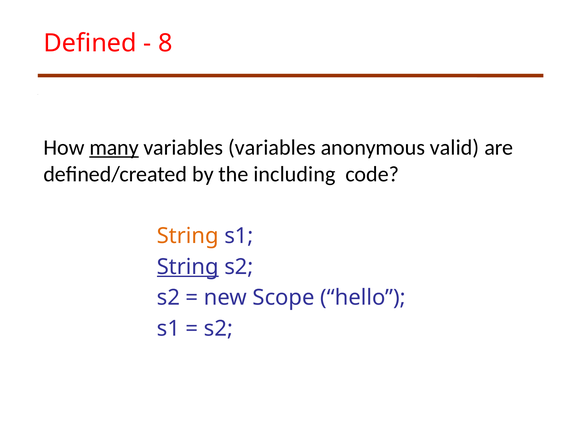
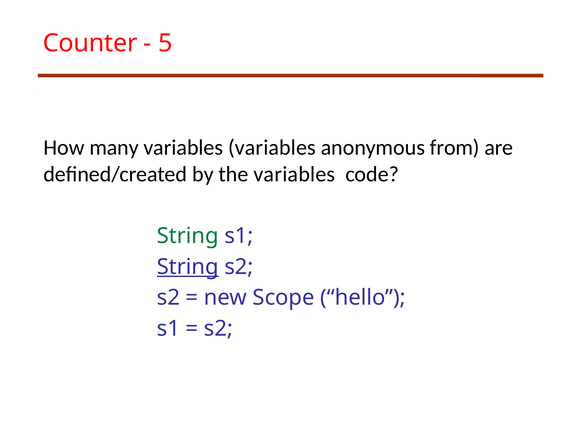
Defined: Defined -> Counter (90, 43)
8: 8 -> 5 (165, 43)
many underline: present -> none (114, 148)
valid: valid -> from (455, 148)
the including: including -> variables (294, 174)
String colour: orange -> green (188, 236)
